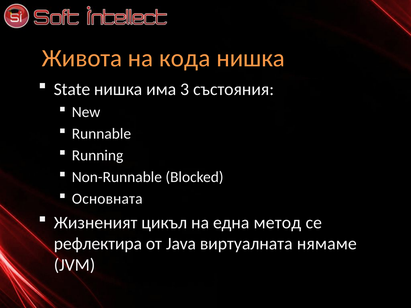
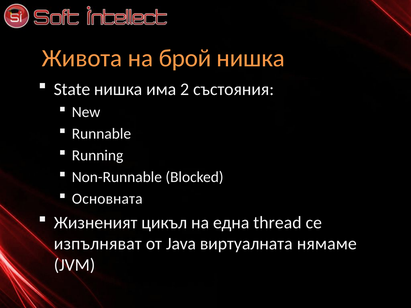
кода: кода -> брой (185, 58)
3: 3 -> 2 (185, 89)
метод: метод -> thread (277, 223)
рефлектира: рефлектира -> изпълняват (98, 244)
